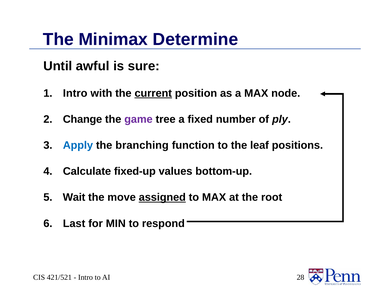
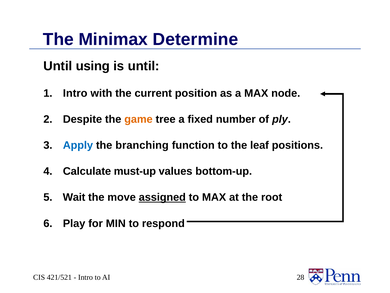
awful: awful -> using (93, 66)
is sure: sure -> until (144, 66)
current underline: present -> none (153, 93)
Change: Change -> Despite (82, 119)
game colour: purple -> orange (138, 119)
fixed-up: fixed-up -> must-up (135, 171)
Last: Last -> Play (74, 223)
